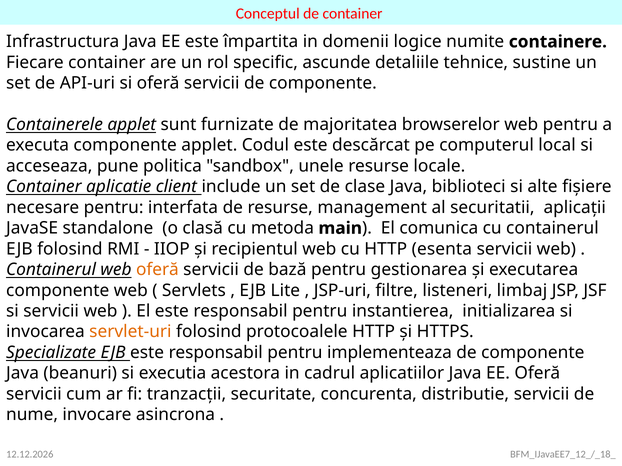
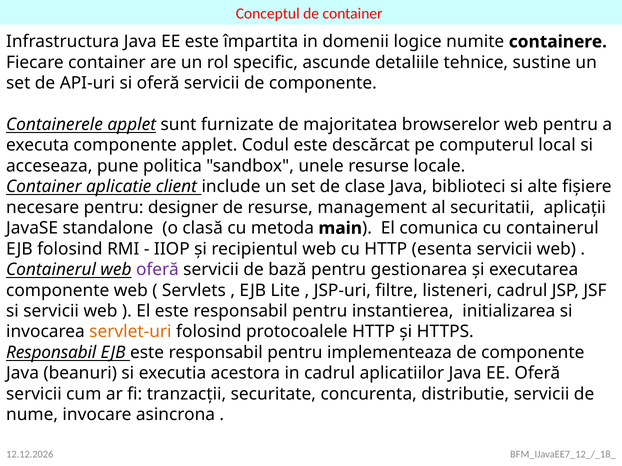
interfata: interfata -> designer (183, 208)
oferă colour: orange -> purple (157, 270)
listeneri limbaj: limbaj -> cadrul (522, 291)
Specializate: Specializate -> Responsabil (51, 353)
